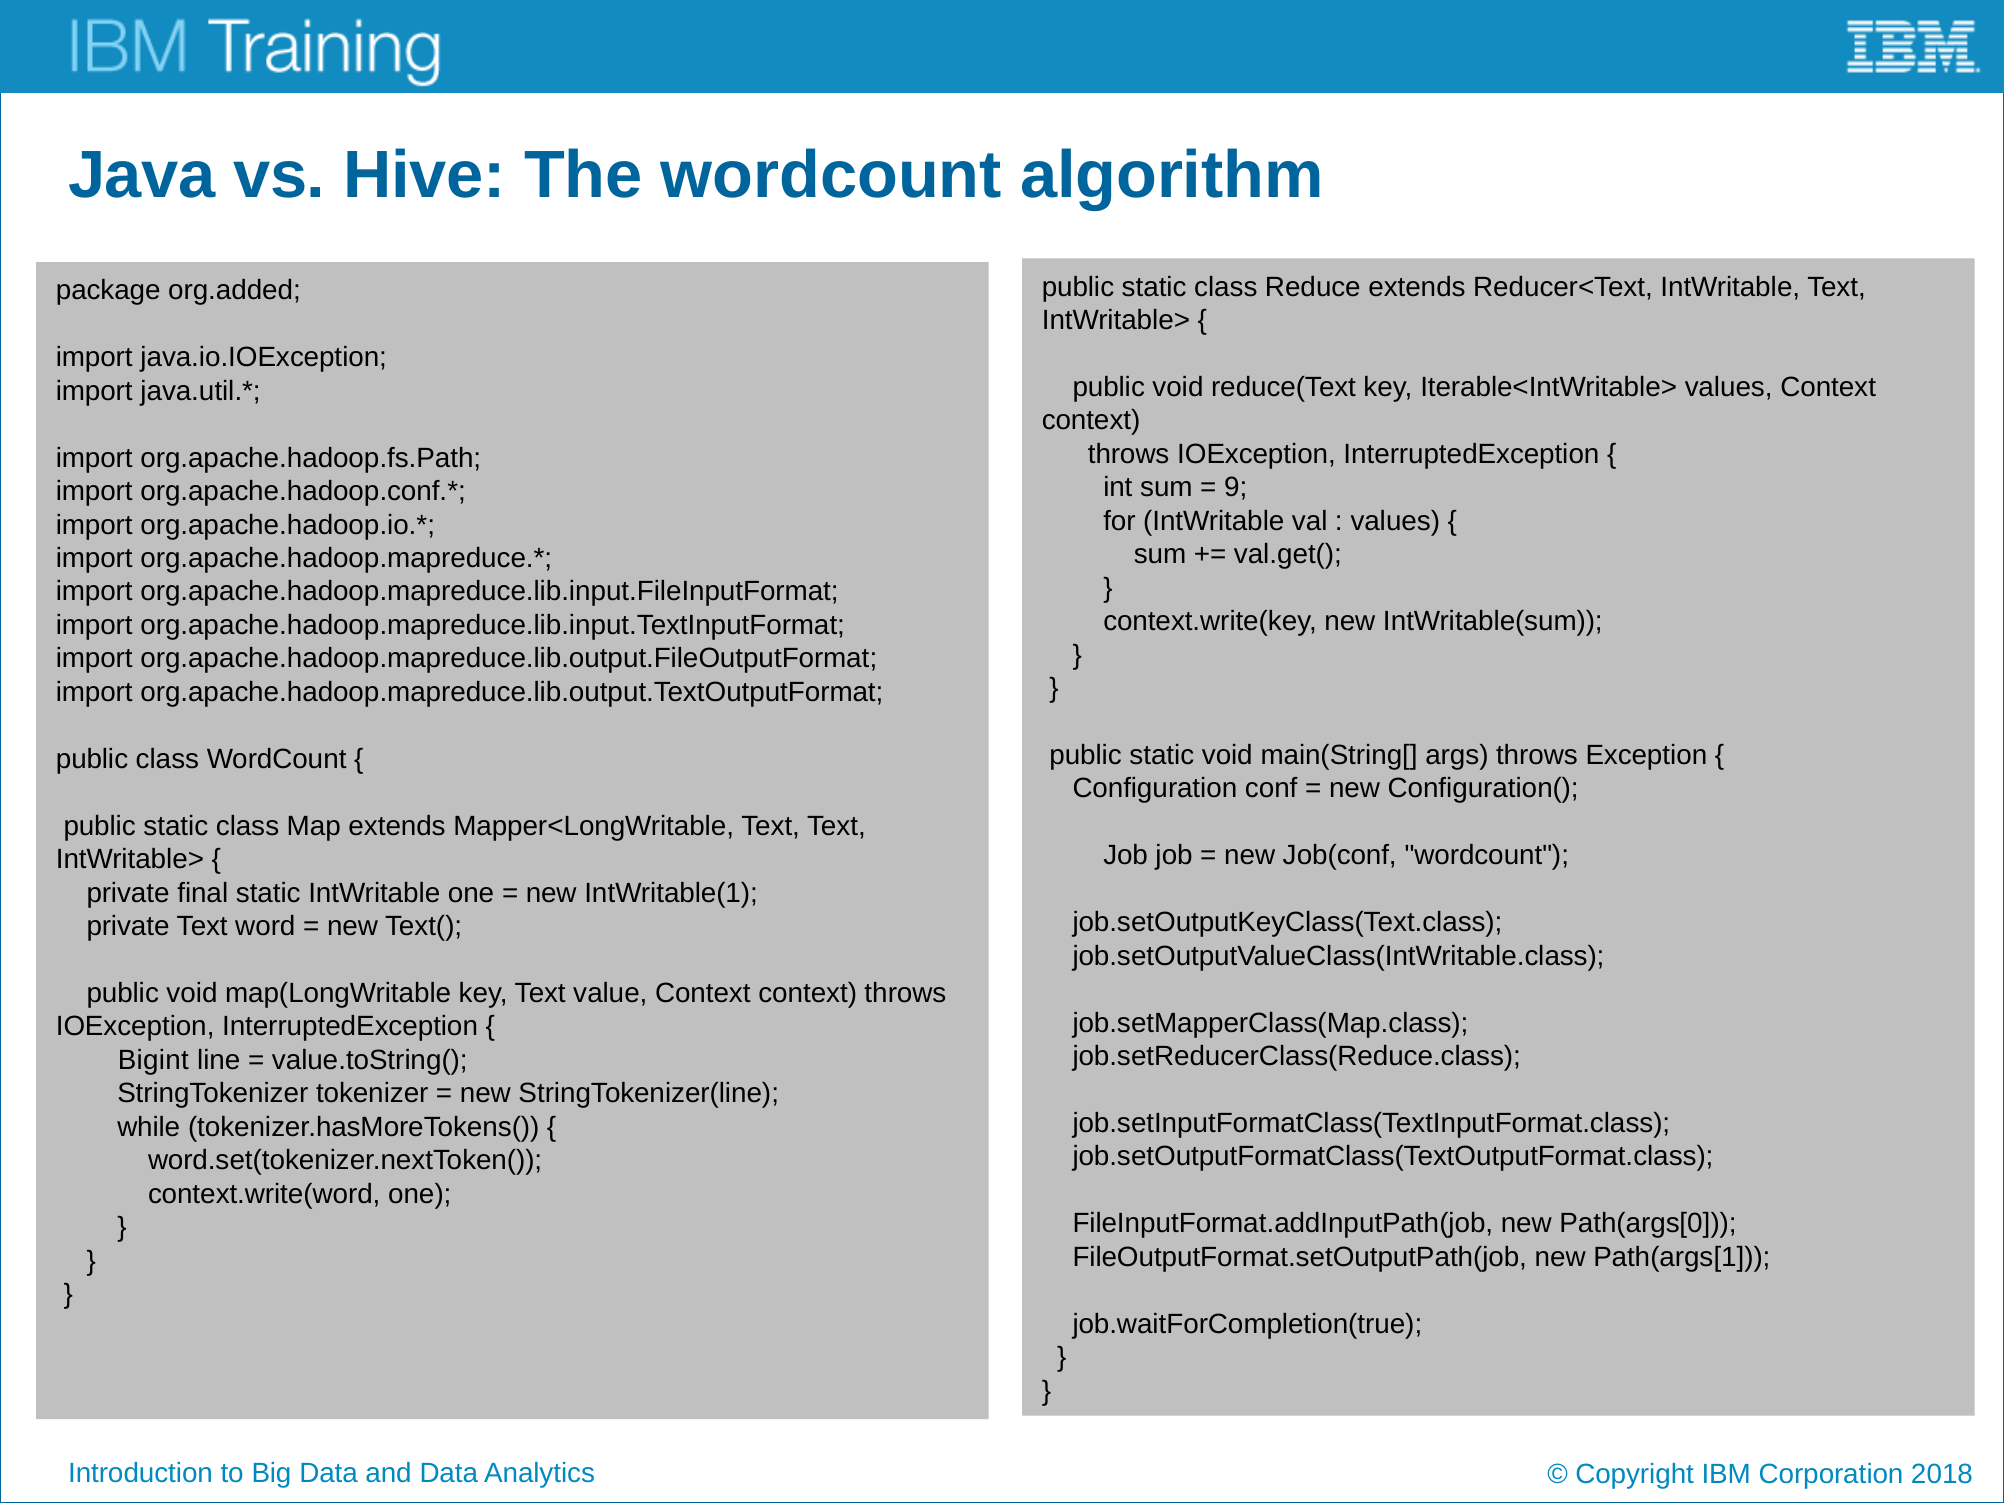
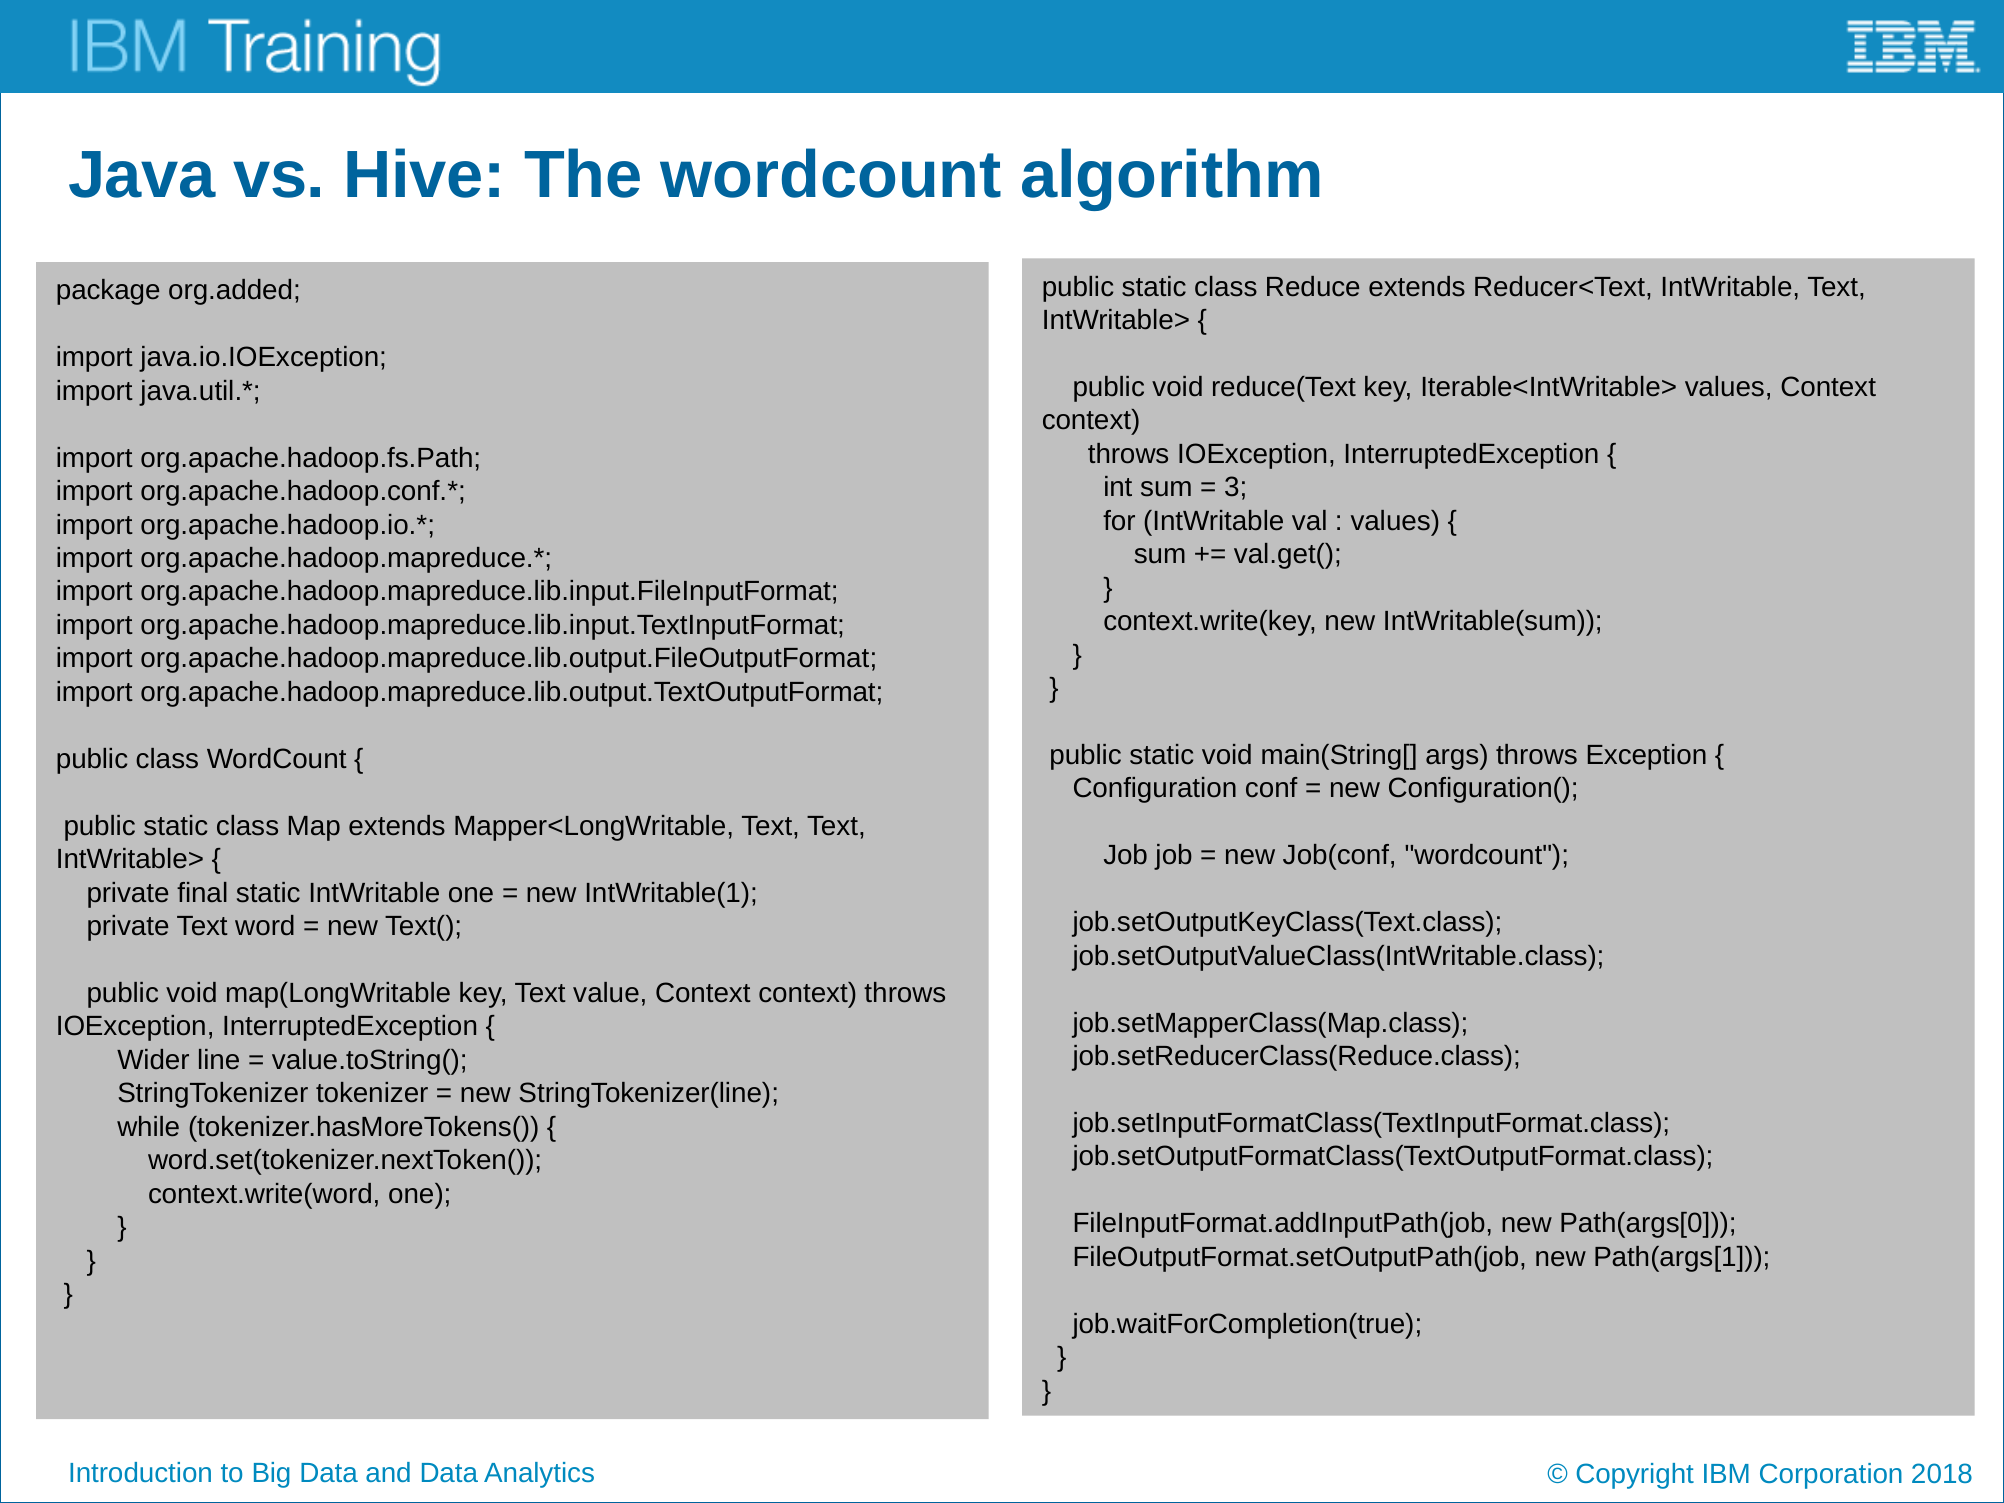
9: 9 -> 3 (1236, 488)
Bigint: Bigint -> Wider (153, 1060)
